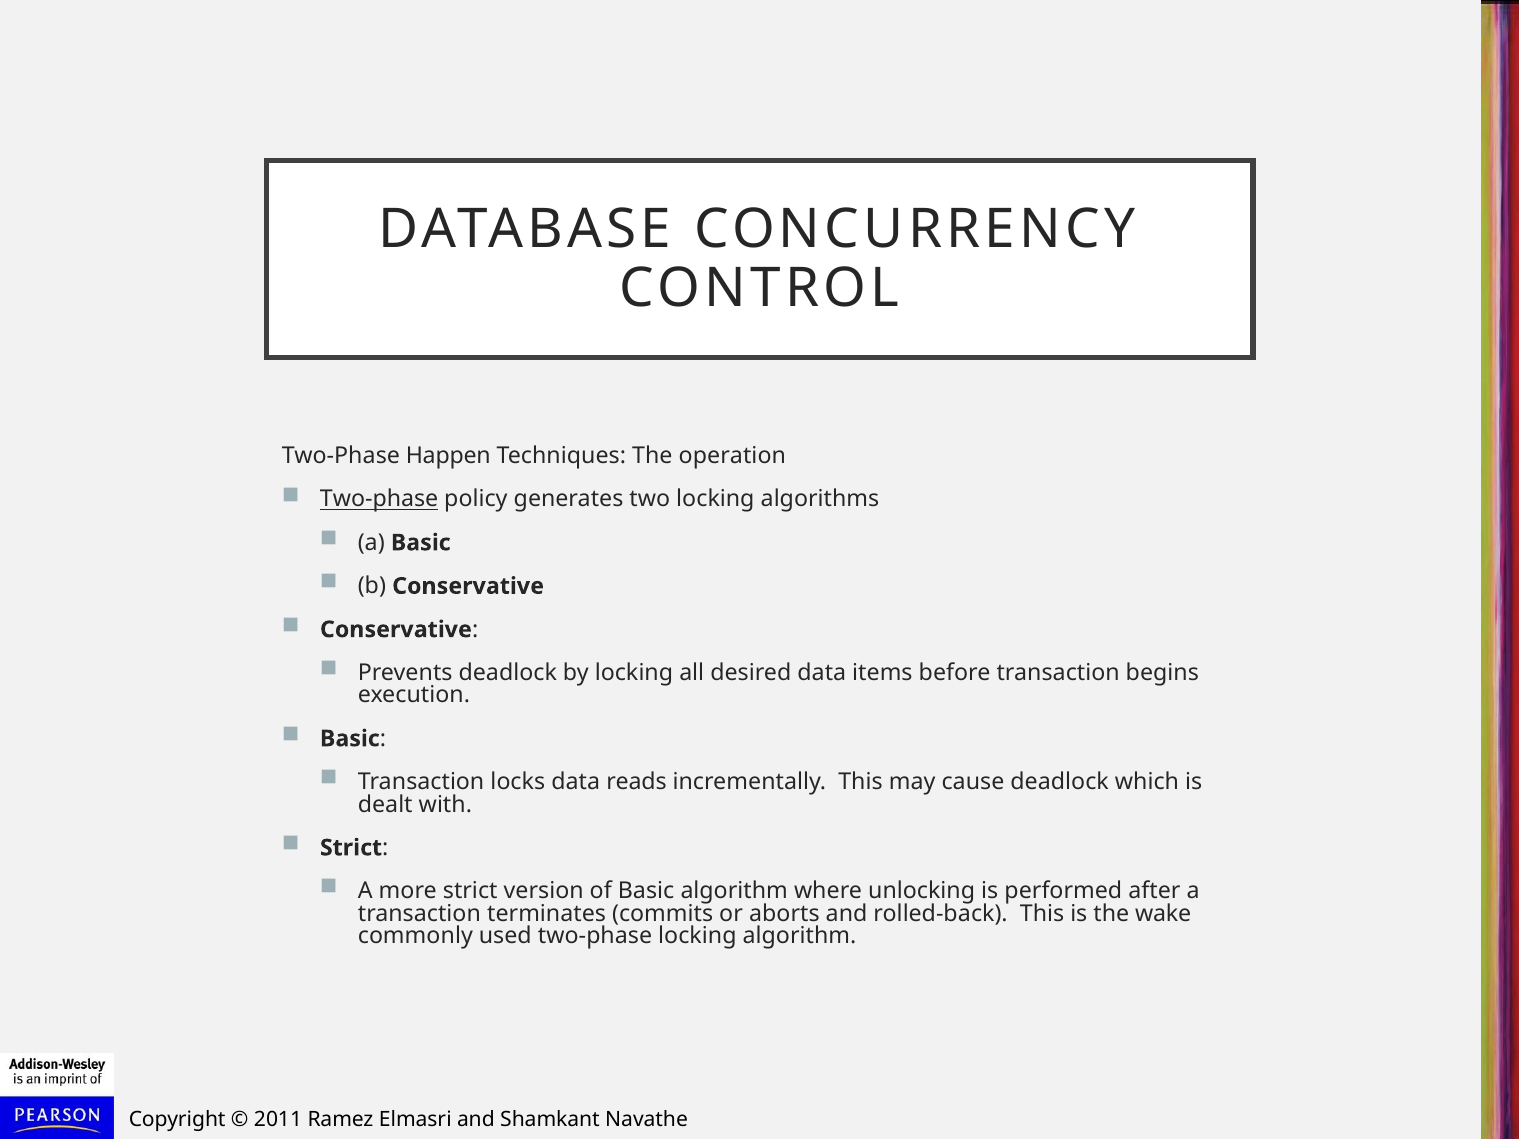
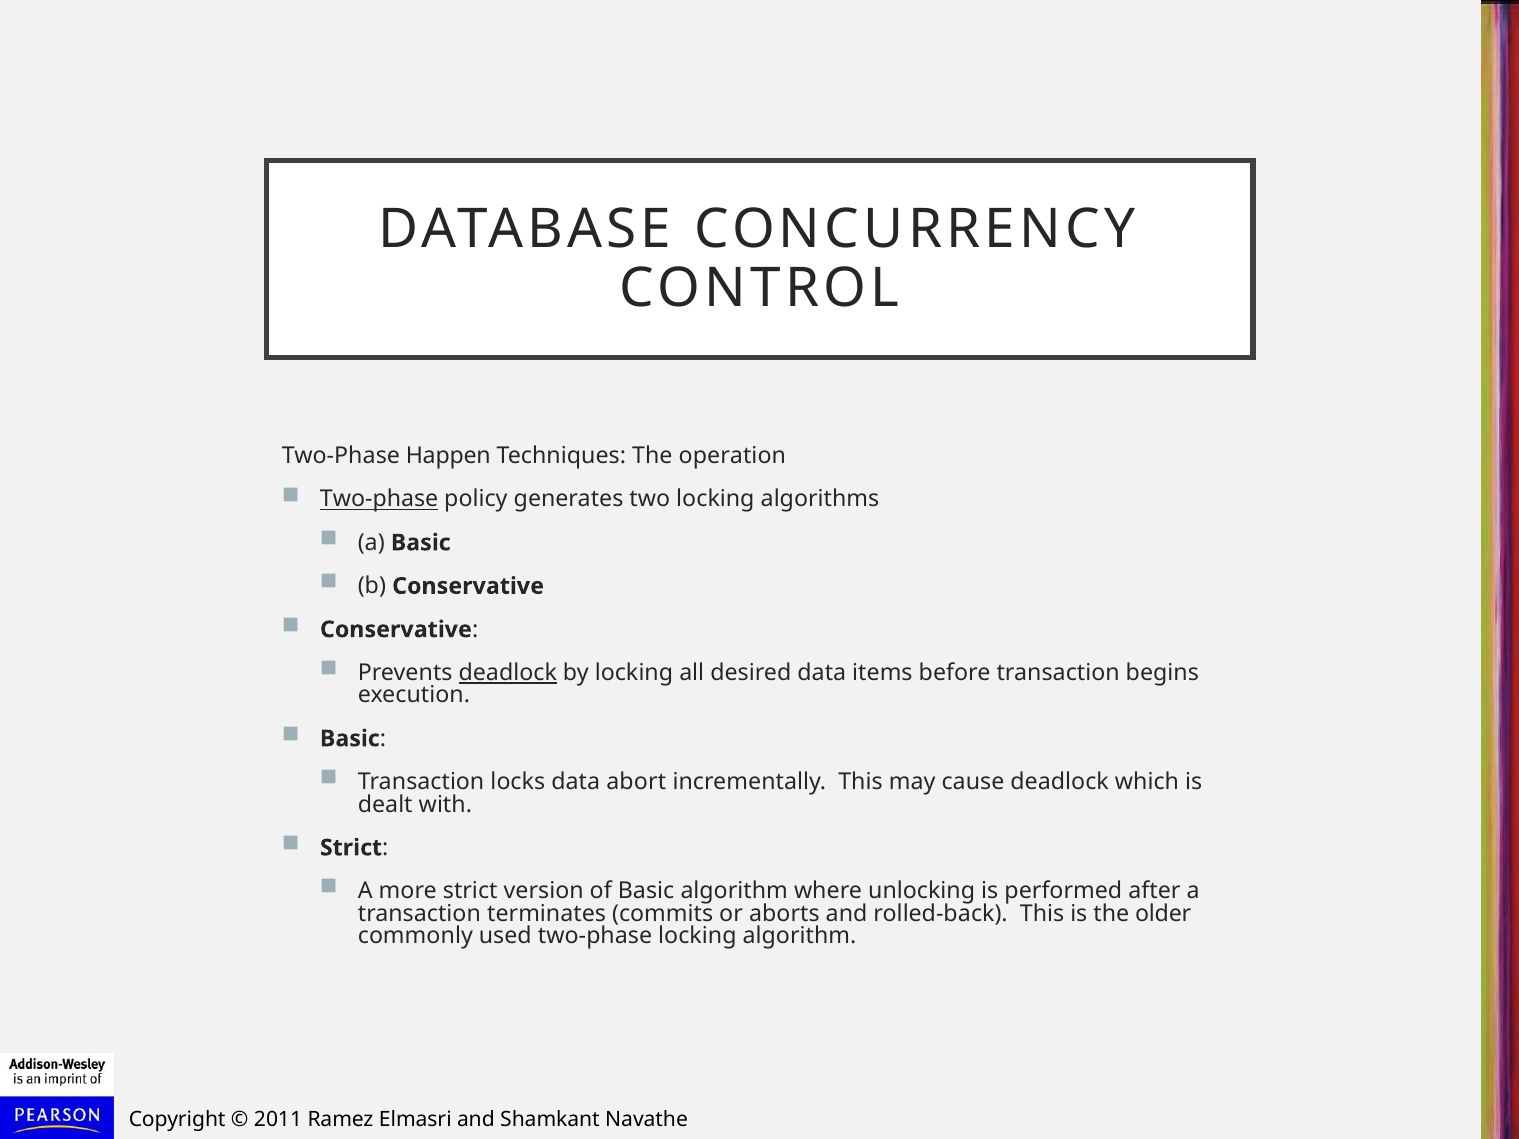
deadlock underline: none -> present (508, 673)
reads: reads -> abort (636, 782)
wake: wake -> older (1163, 914)
